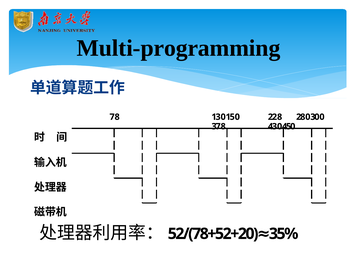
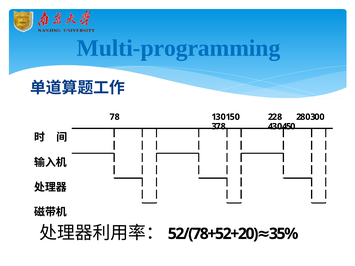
Multi-programming colour: black -> blue (179, 48)
